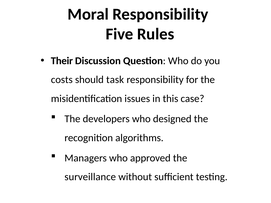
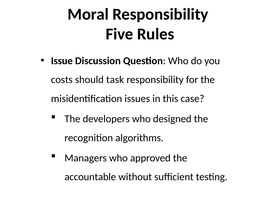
Their: Their -> Issue (62, 61)
surveillance: surveillance -> accountable (90, 177)
